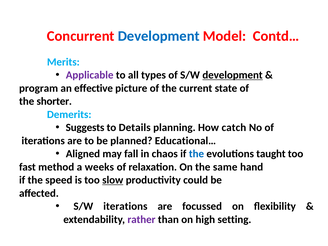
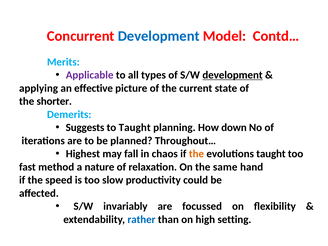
program: program -> applying (39, 88)
to Details: Details -> Taught (135, 128)
catch: catch -> down (234, 128)
Educational…: Educational… -> Throughout… (185, 141)
Aligned: Aligned -> Highest (83, 154)
the colour: blue -> orange (196, 154)
weeks: weeks -> nature (99, 167)
slow underline: present -> none (113, 180)
S/W iterations: iterations -> invariably (125, 206)
rather colour: purple -> blue (141, 219)
